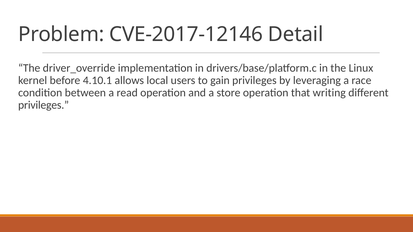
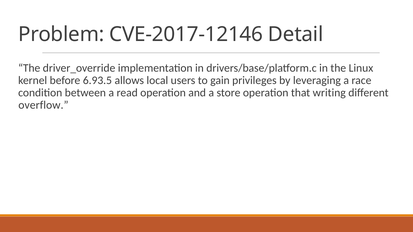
4.10.1: 4.10.1 -> 6.93.5 (97, 81)
privileges: privileges -> overflow (43, 105)
